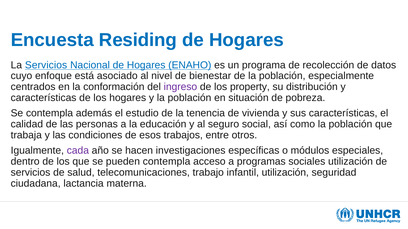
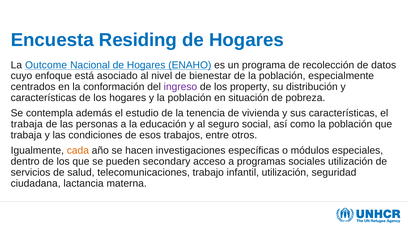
La Servicios: Servicios -> Outcome (46, 65)
calidad: calidad -> trabaja (27, 124)
cada colour: purple -> orange (78, 151)
pueden contempla: contempla -> secondary (167, 162)
